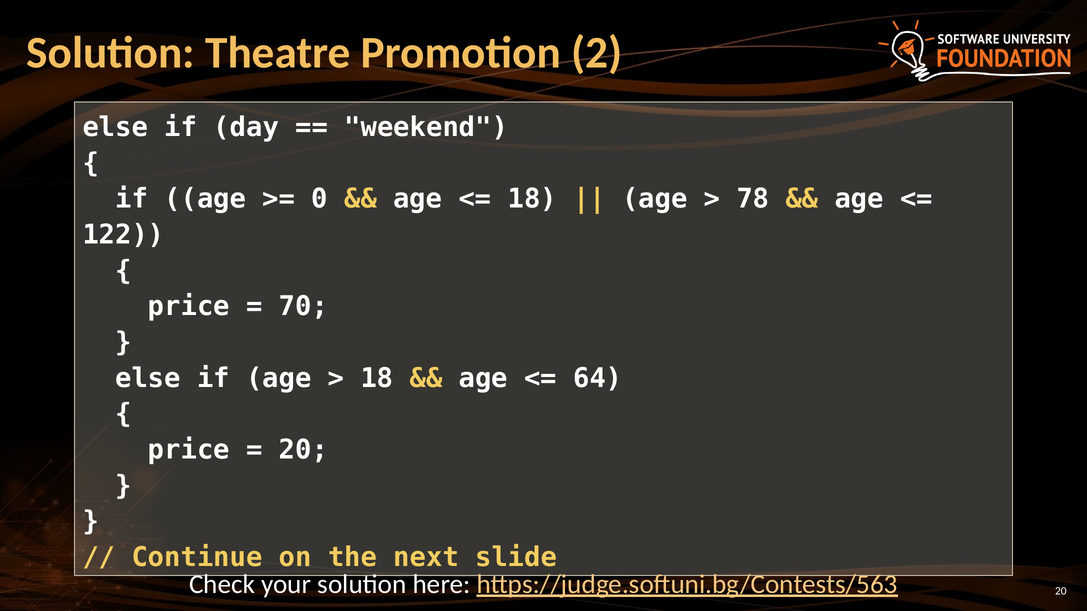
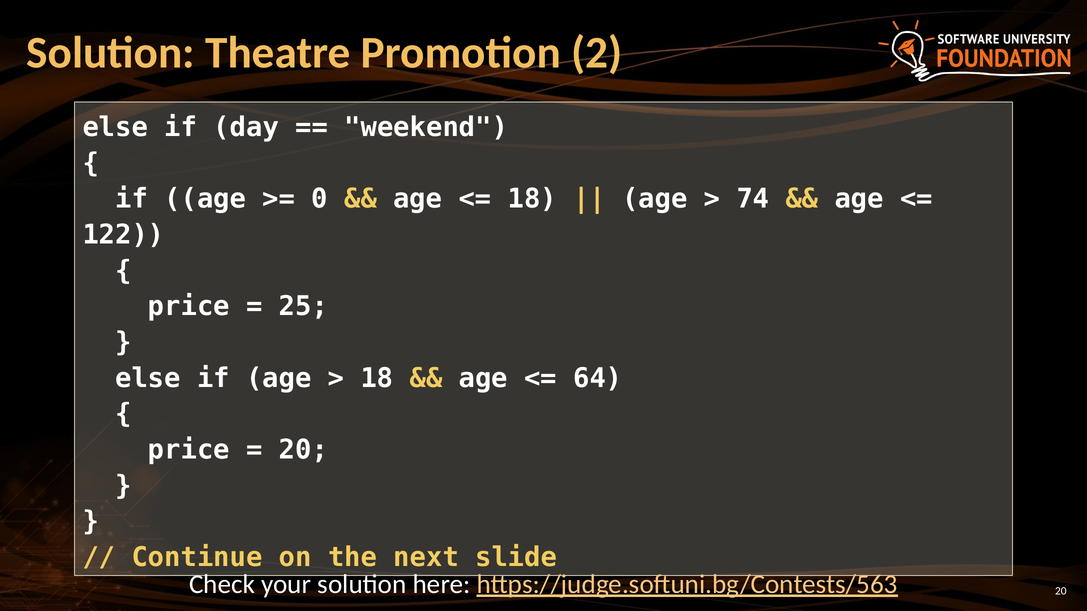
78: 78 -> 74 (753, 199)
70: 70 -> 25 (303, 307)
